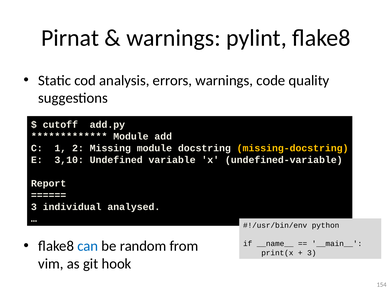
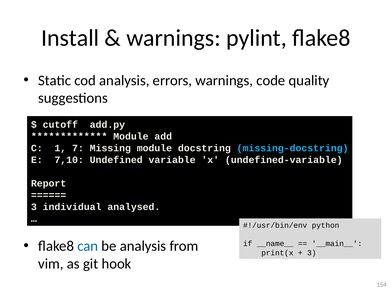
Pirnat: Pirnat -> Install (70, 38)
2: 2 -> 7 (78, 148)
missing-docstring colour: yellow -> light blue (293, 148)
3,10: 3,10 -> 7,10 (69, 160)
be random: random -> analysis (143, 246)
